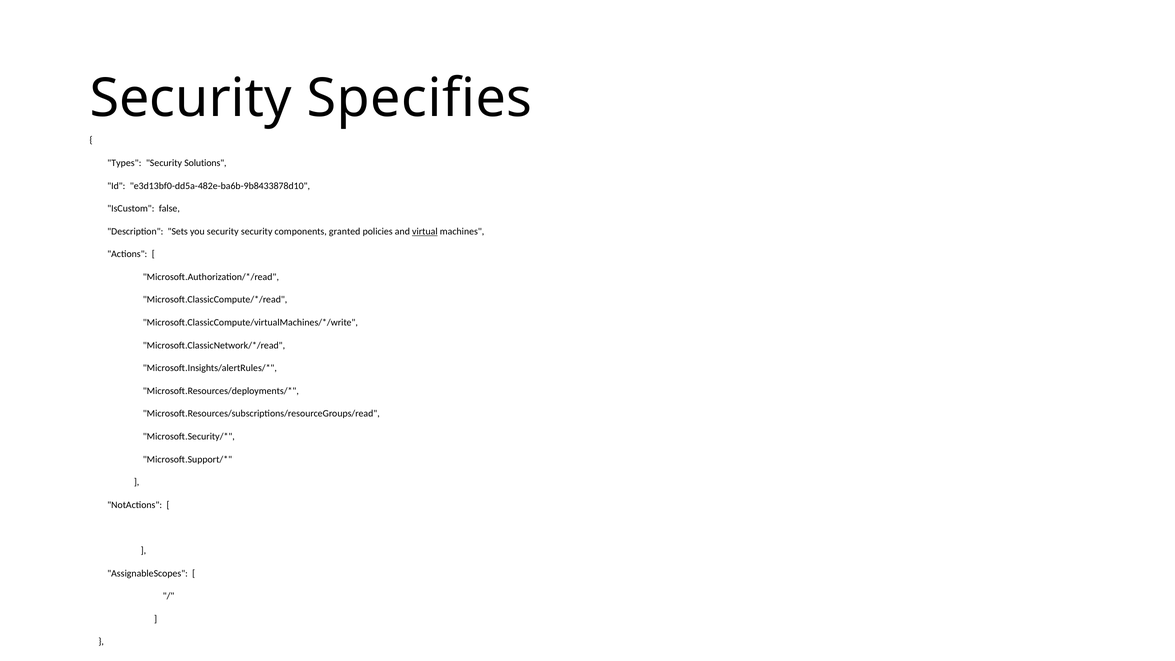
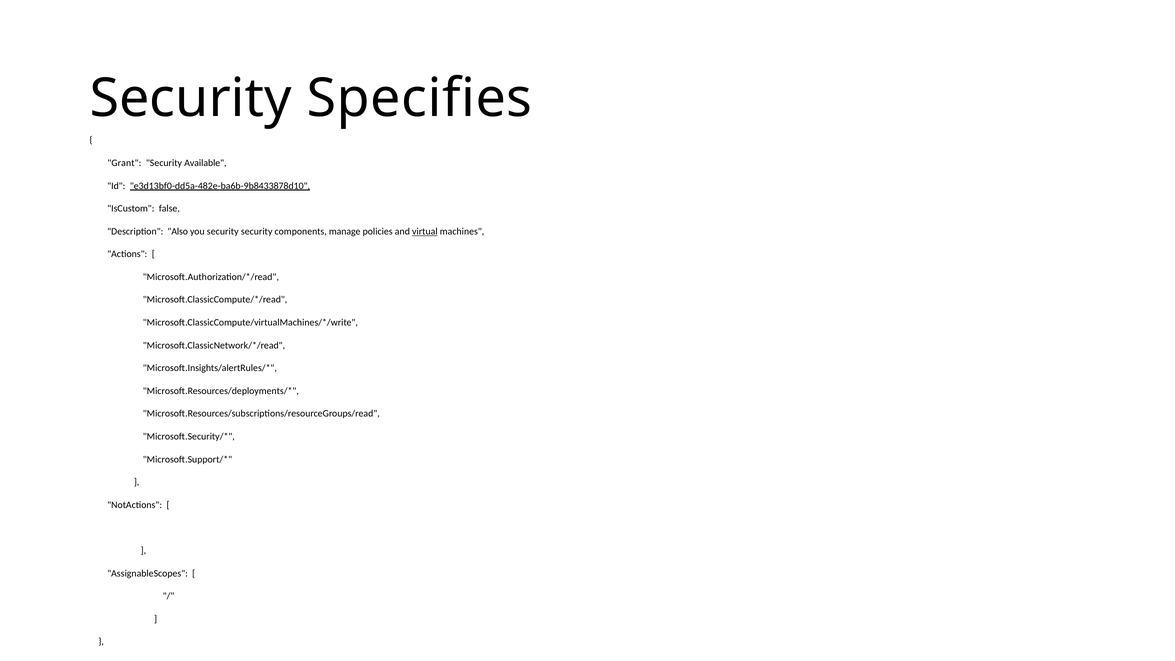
Types: Types -> Grant (124, 163)
Solutions: Solutions -> Available (205, 163)
e3d13bf0-dd5a-482e-ba6b-9b8433878d10 underline: none -> present (220, 186)
Sets: Sets -> Also (178, 231)
granted: granted -> manage (345, 231)
